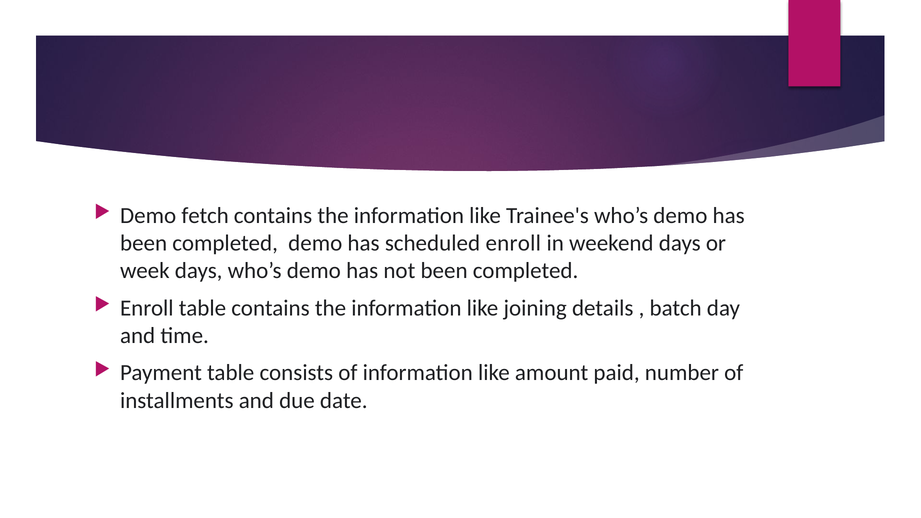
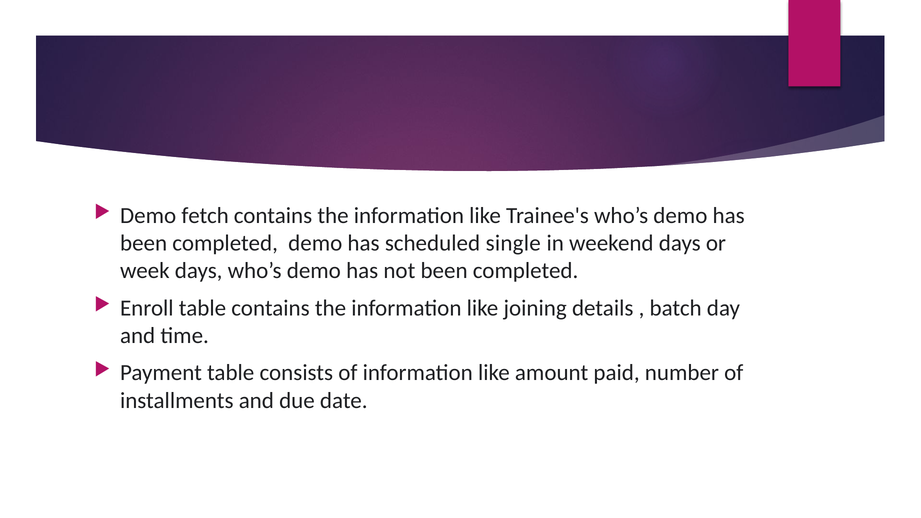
scheduled enroll: enroll -> single (513, 243)
